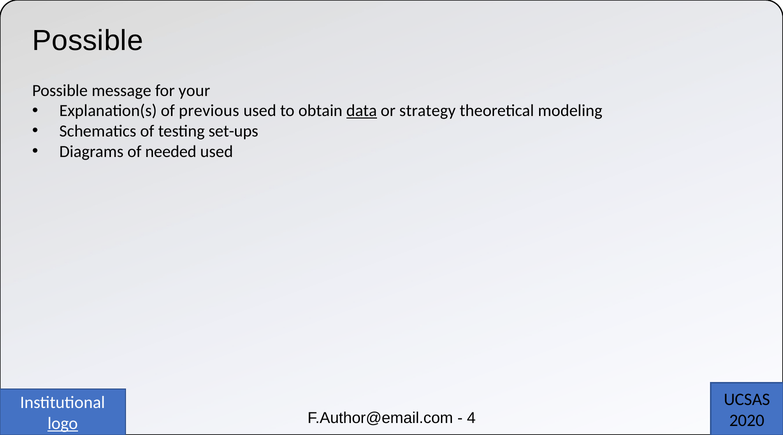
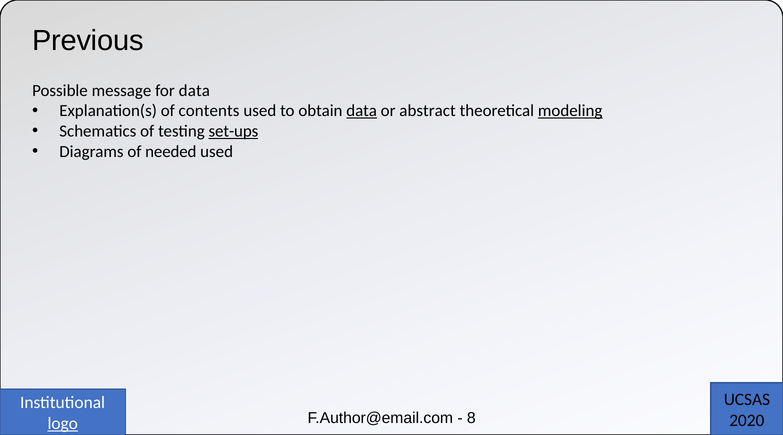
Possible: Possible -> Previous (88, 41)
for your: your -> data (194, 91)
previous: previous -> contents (209, 111)
strategy: strategy -> abstract (428, 111)
modeling underline: none -> present (570, 111)
set-ups underline: none -> present (233, 131)
4: 4 -> 8 (471, 418)
